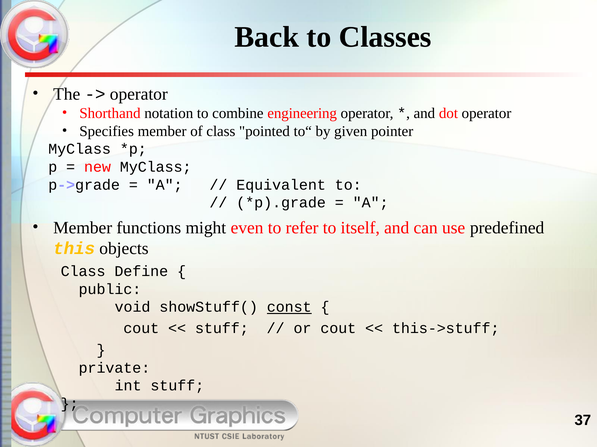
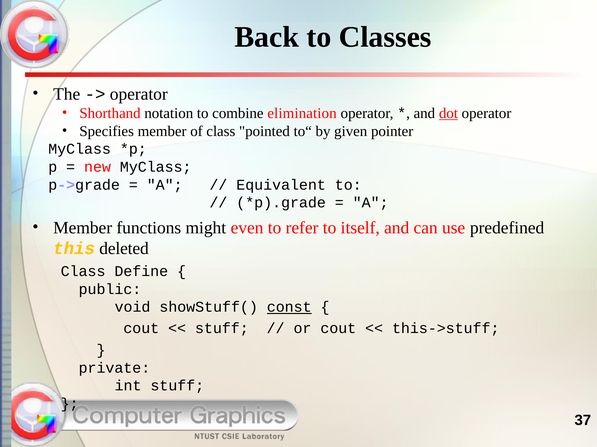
engineering: engineering -> elimination (302, 113)
dot underline: none -> present (448, 113)
objects: objects -> deleted (124, 249)
